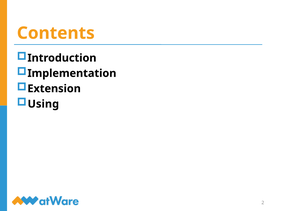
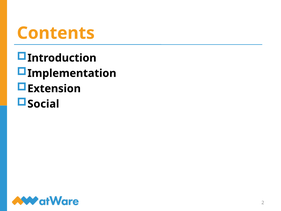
Using: Using -> Social (43, 104)
